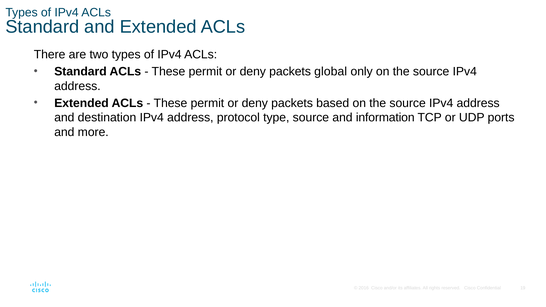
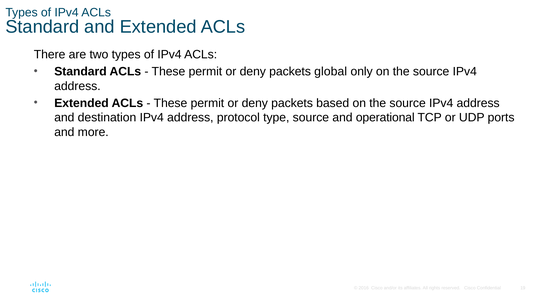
information: information -> operational (385, 118)
